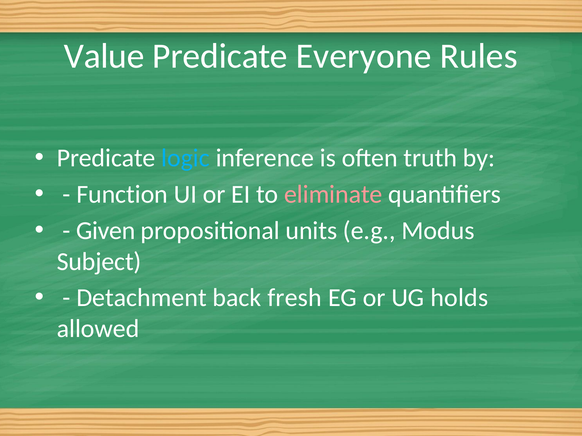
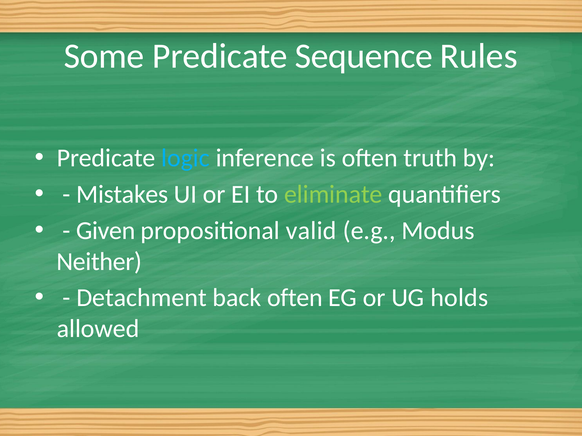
Value: Value -> Some (104, 56)
Everyone: Everyone -> Sequence (364, 56)
Function: Function -> Mistakes (122, 195)
eliminate colour: pink -> light green (333, 195)
units: units -> valid (311, 231)
Subject: Subject -> Neither (99, 262)
back fresh: fresh -> often (295, 298)
